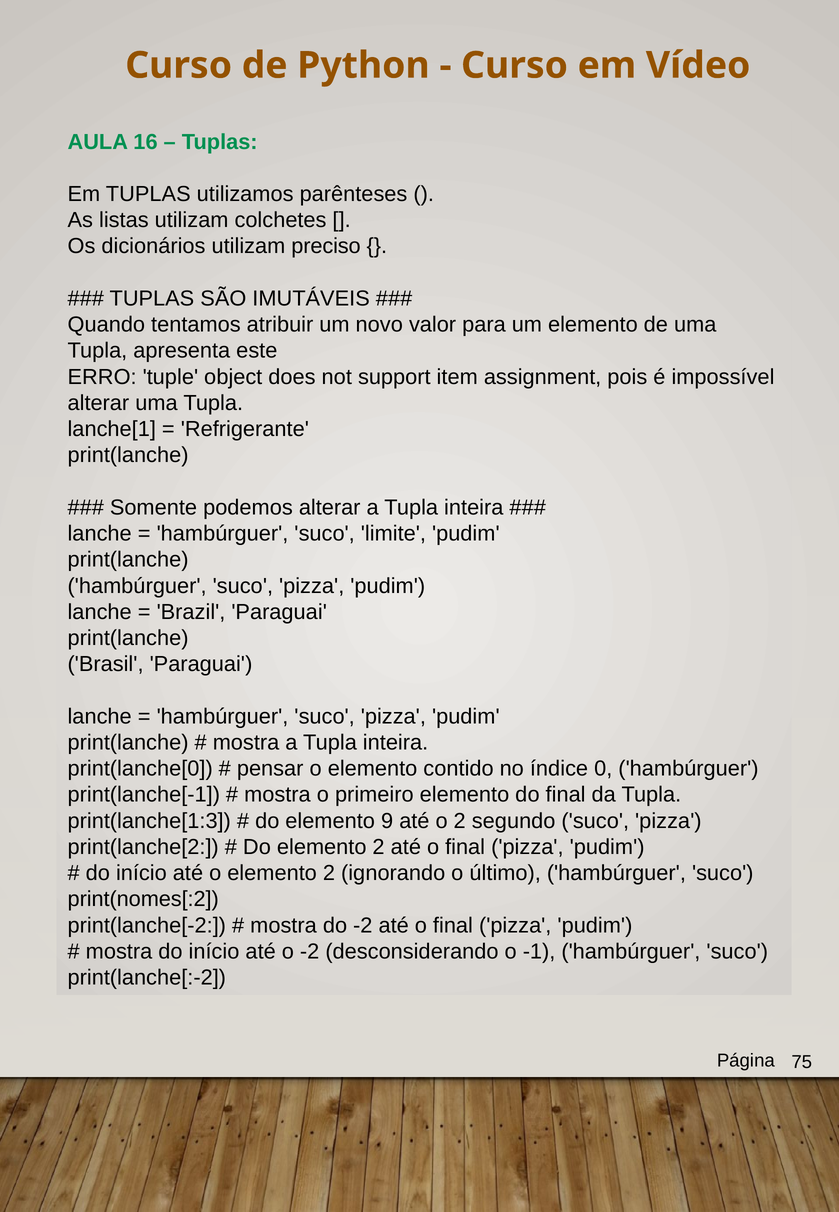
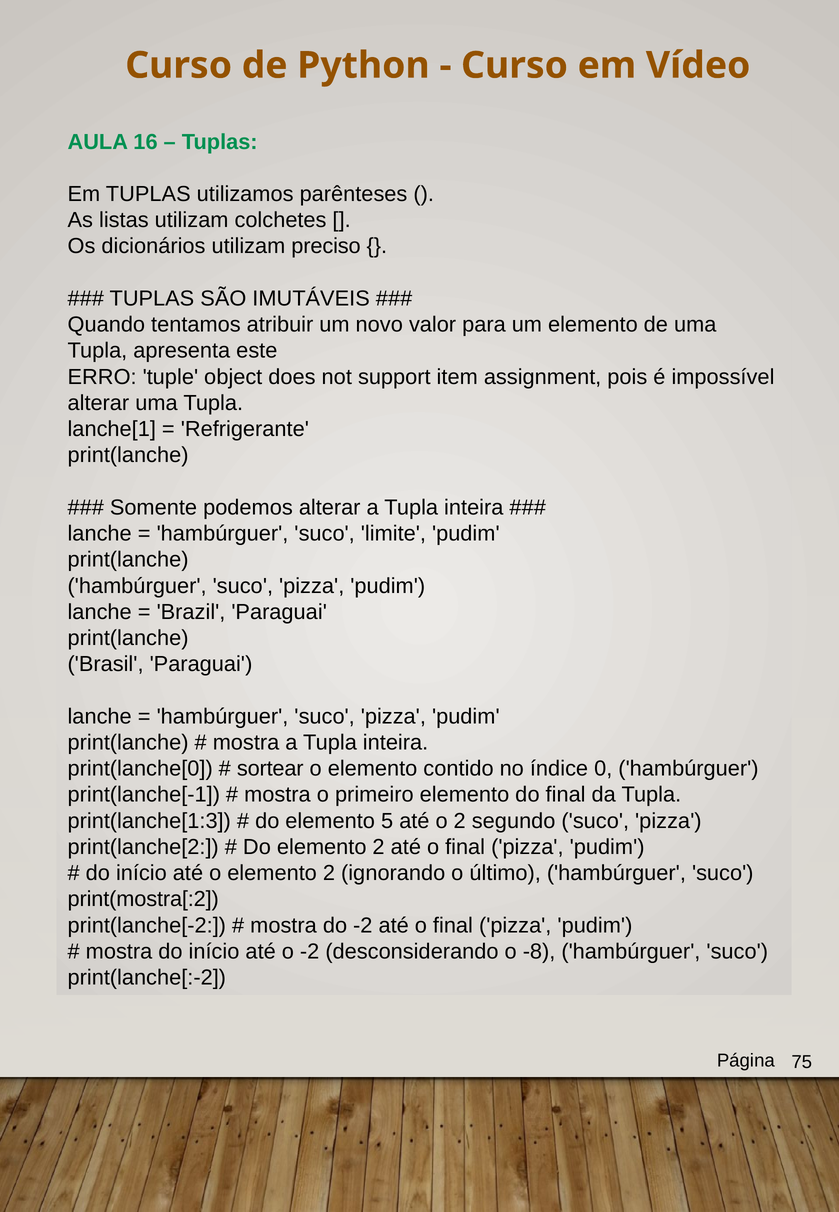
pensar: pensar -> sortear (270, 769)
9: 9 -> 5 (387, 821)
print(nomes[:2: print(nomes[:2 -> print(mostra[:2 (143, 899)
-1: -1 -> -8 (539, 951)
